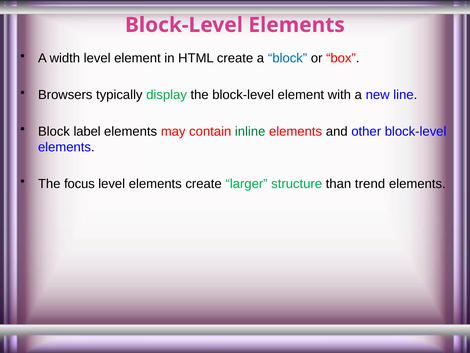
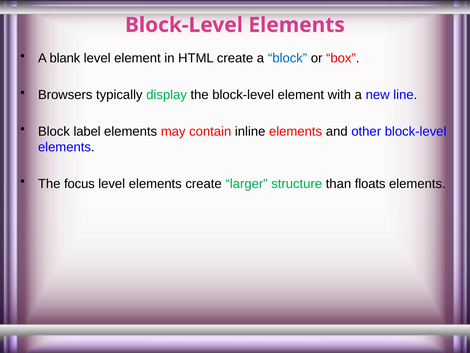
width: width -> blank (65, 58)
inline colour: green -> black (250, 131)
trend: trend -> floats (370, 183)
